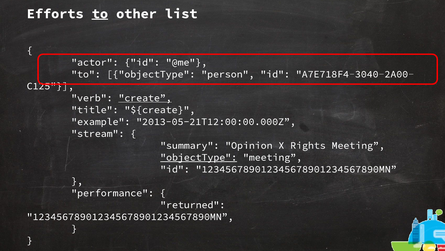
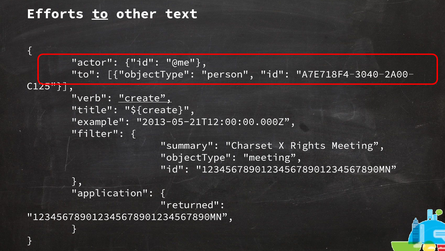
list: list -> text (181, 14)
stream: stream -> filter (98, 133)
Opinion: Opinion -> Charset (249, 145)
objectType underline: present -> none (199, 157)
performance: performance -> application (113, 193)
